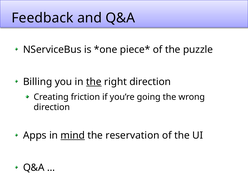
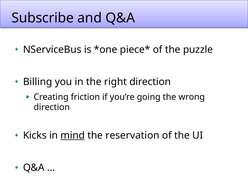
Feedback: Feedback -> Subscribe (43, 18)
the underline: present -> none (94, 82)
Apps: Apps -> Kicks (35, 135)
